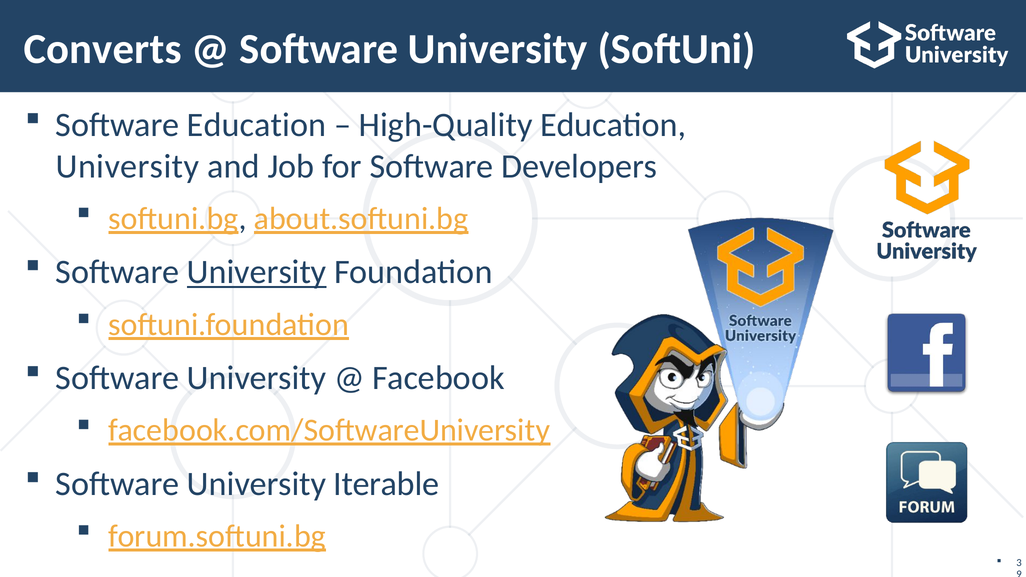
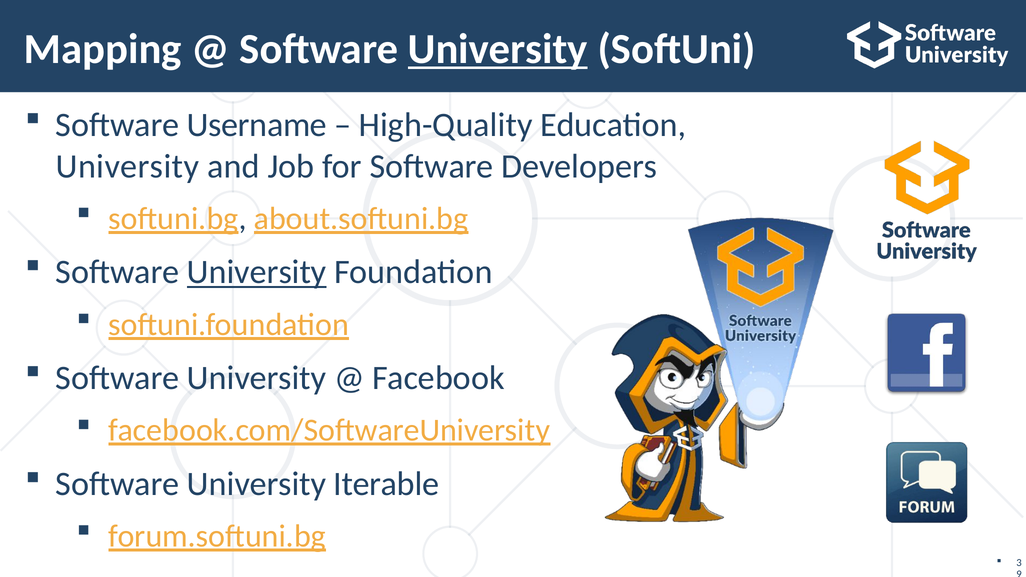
Converts: Converts -> Mapping (103, 49)
University underline: none -> present (498, 49)
Software Education: Education -> Username (257, 125)
